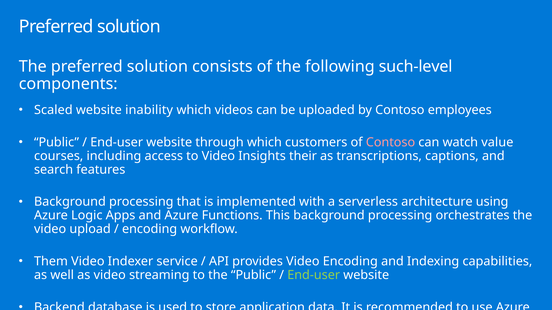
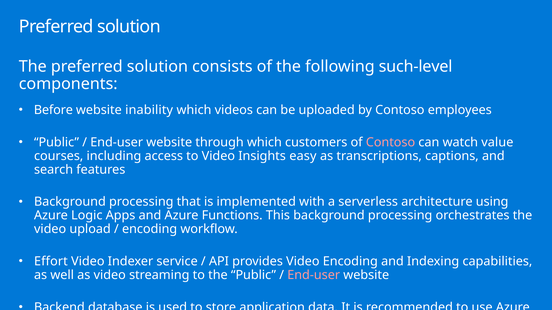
Scaled: Scaled -> Before (53, 110)
their: their -> easy (303, 156)
Them: Them -> Effort (51, 262)
End-user colour: light green -> pink (314, 275)
